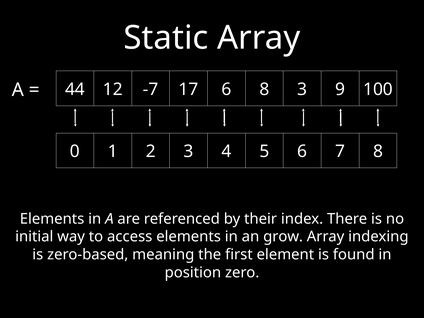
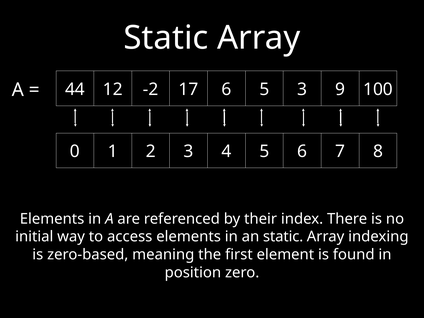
-7: -7 -> -2 (151, 89)
6 8: 8 -> 5 (264, 89)
an grow: grow -> static (283, 237)
